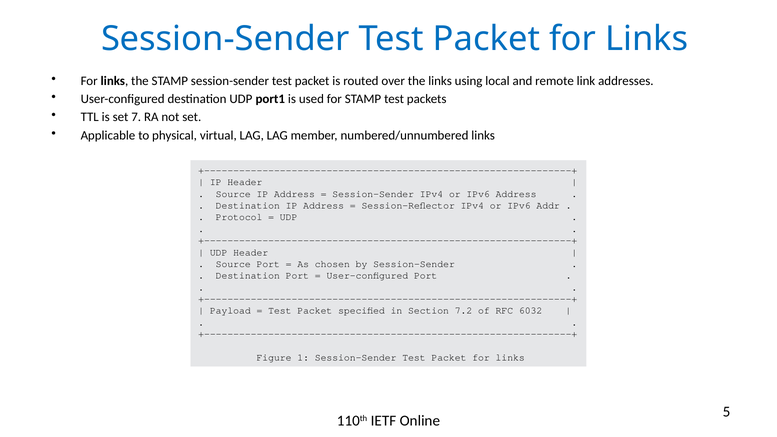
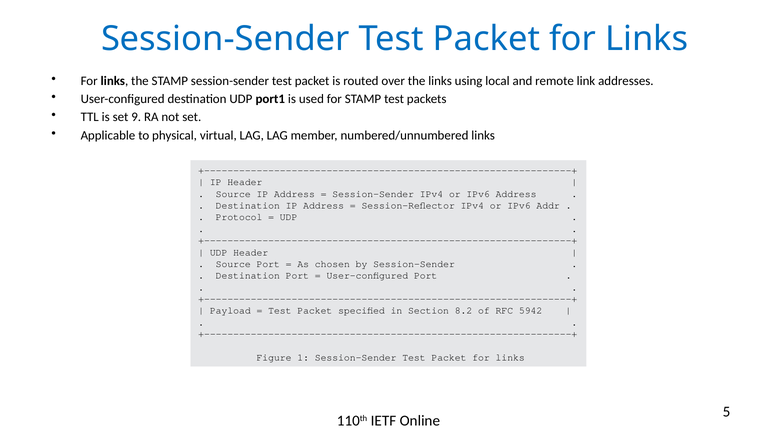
7: 7 -> 9 (136, 117)
7.2: 7.2 -> 8.2 (464, 311)
6032: 6032 -> 5942 (531, 311)
